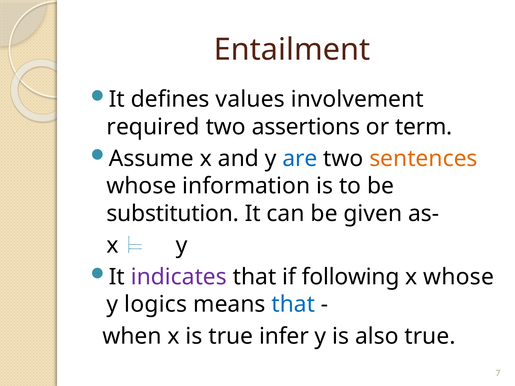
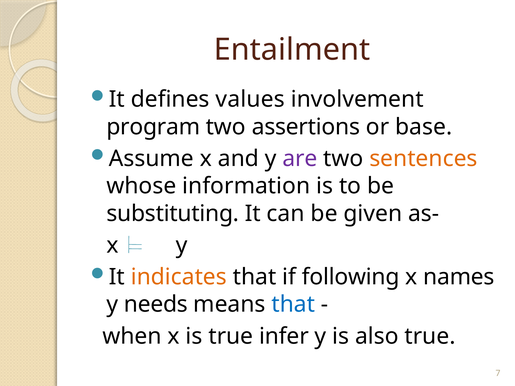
required: required -> program (153, 127)
term: term -> base (424, 127)
are colour: blue -> purple (300, 159)
substitution: substitution -> substituting (173, 214)
indicates colour: purple -> orange (179, 277)
x whose: whose -> names (459, 277)
logics: logics -> needs (156, 305)
